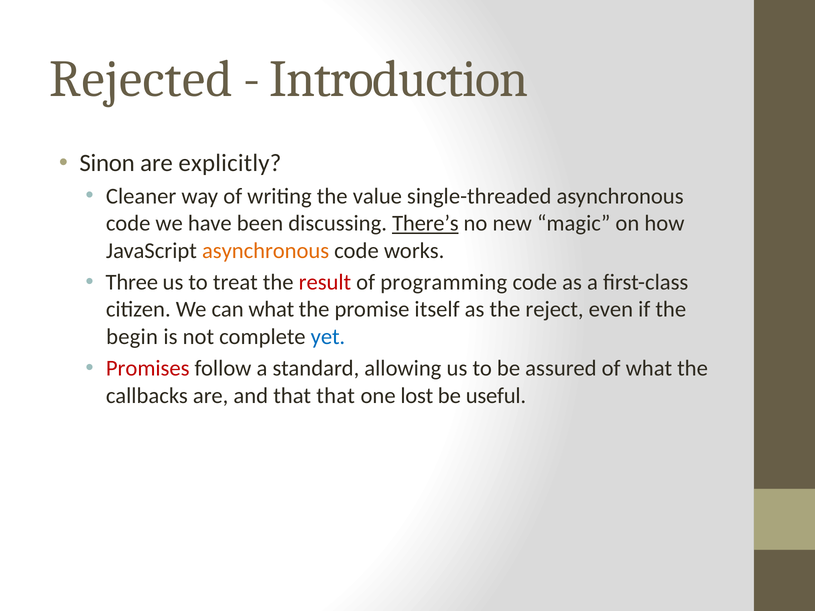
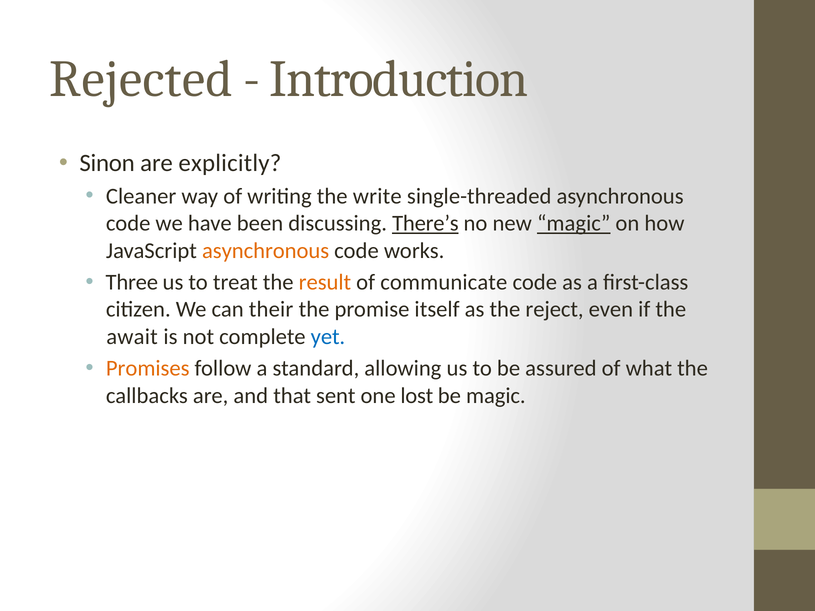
value: value -> write (377, 196)
magic underline: none -> present (574, 223)
result colour: red -> orange (325, 282)
programming: programming -> communicate (444, 282)
can what: what -> their (271, 310)
begin: begin -> await (132, 337)
Promises colour: red -> orange (148, 369)
that that: that -> sent (336, 396)
be useful: useful -> magic (496, 396)
